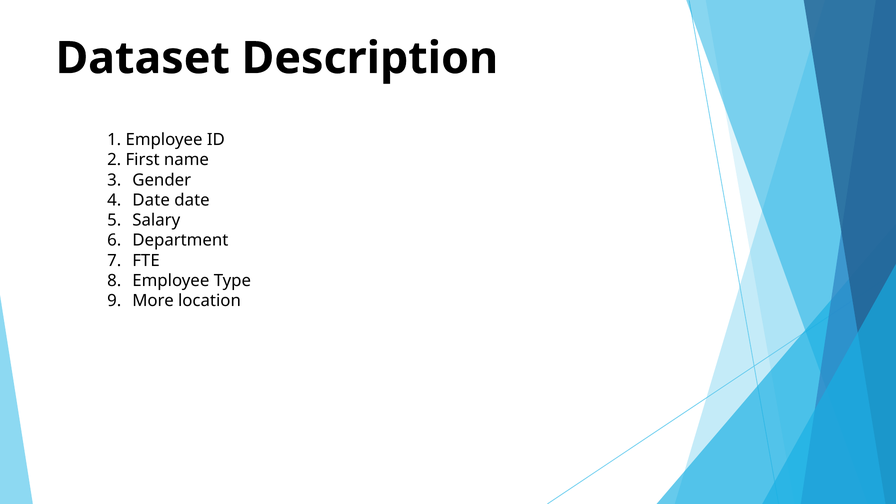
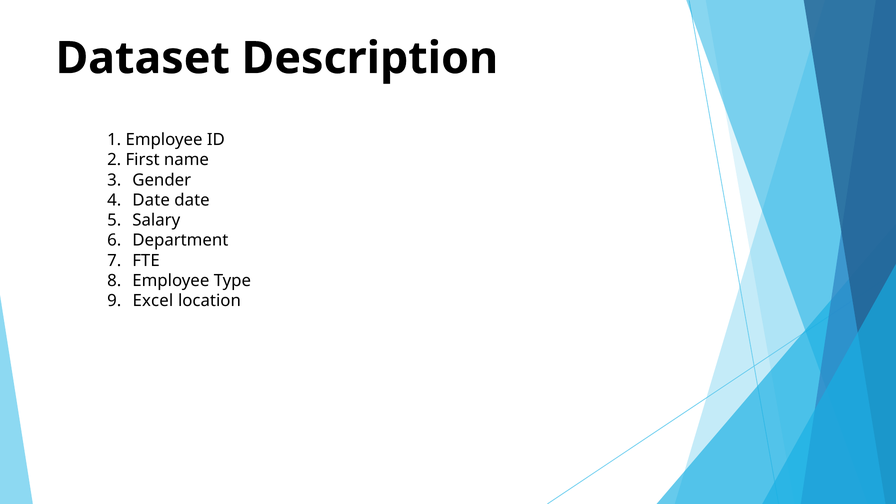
More: More -> Excel (153, 301)
